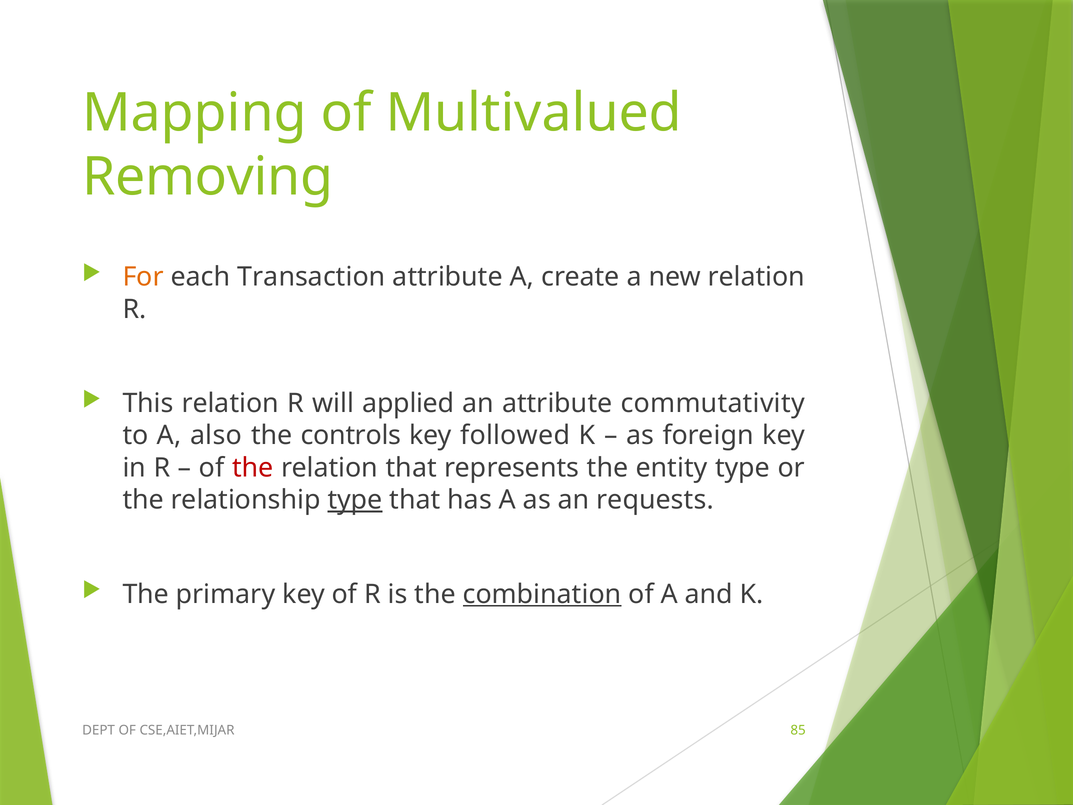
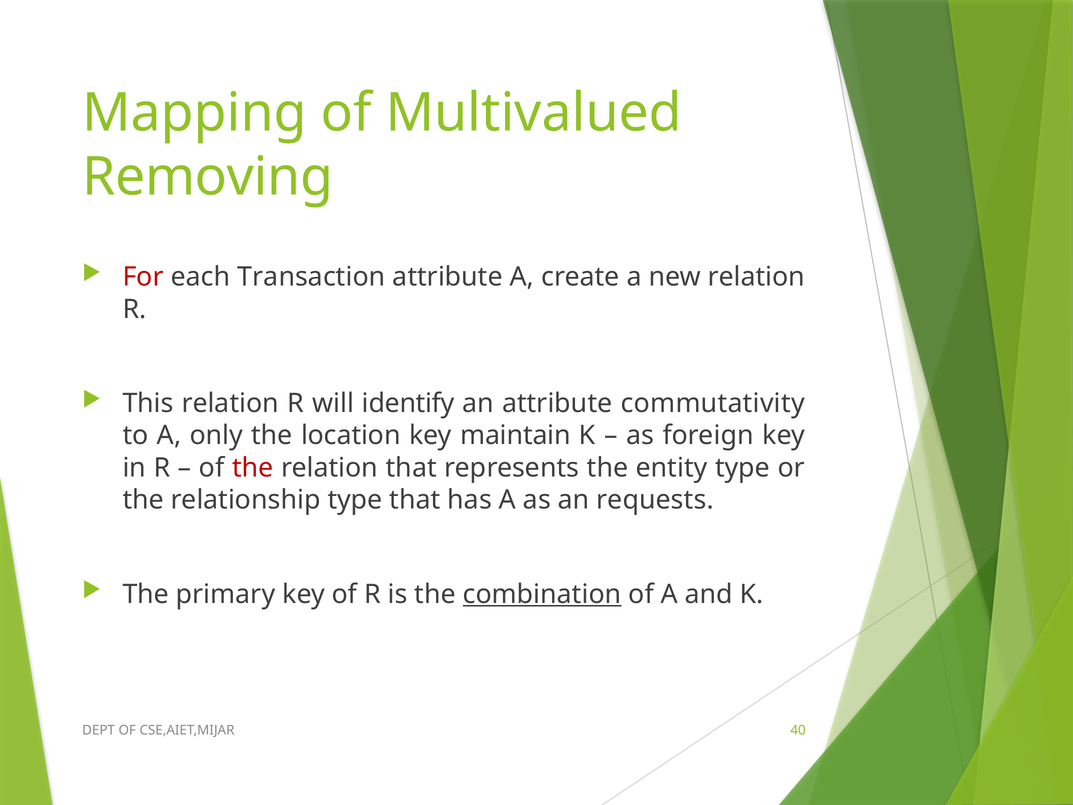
For colour: orange -> red (143, 277)
applied: applied -> identify (408, 403)
also: also -> only (216, 435)
controls: controls -> location (351, 435)
followed: followed -> maintain (515, 435)
type underline: present -> none (355, 500)
85: 85 -> 40 (798, 730)
